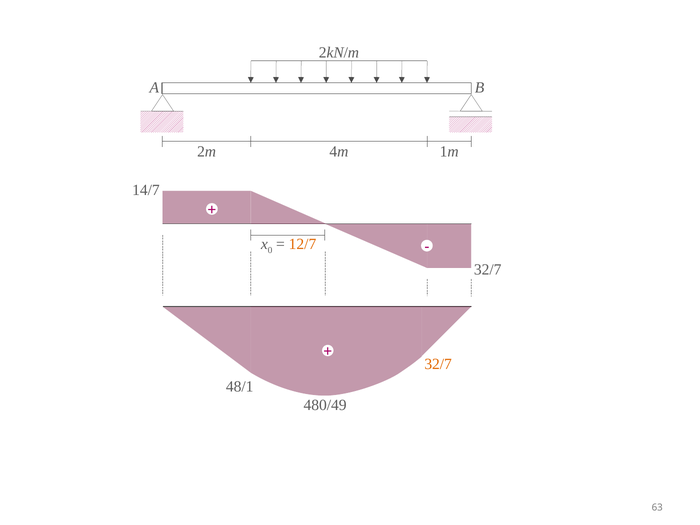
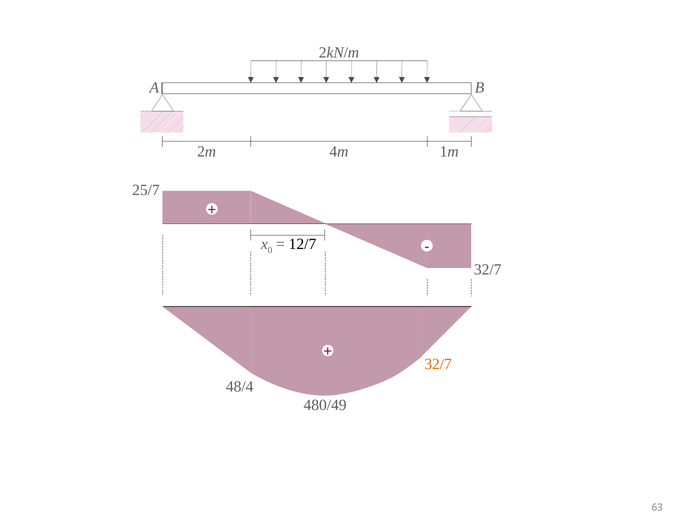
14/7: 14/7 -> 25/7 (146, 190)
12/7 colour: orange -> black (302, 244)
48/1: 48/1 -> 48/4 (240, 386)
